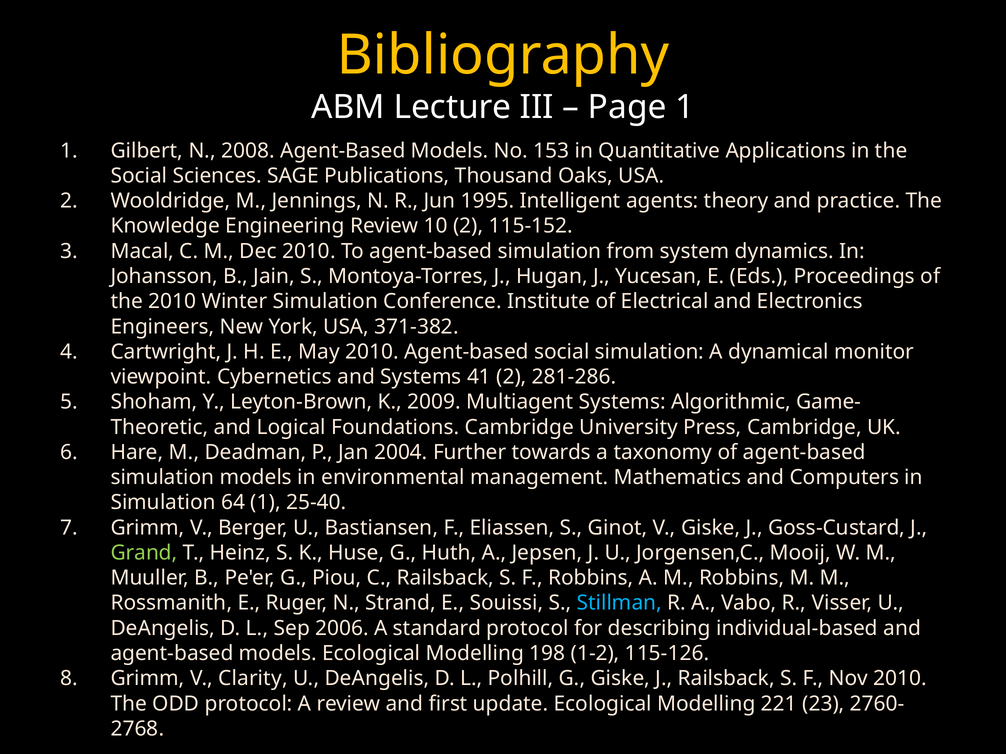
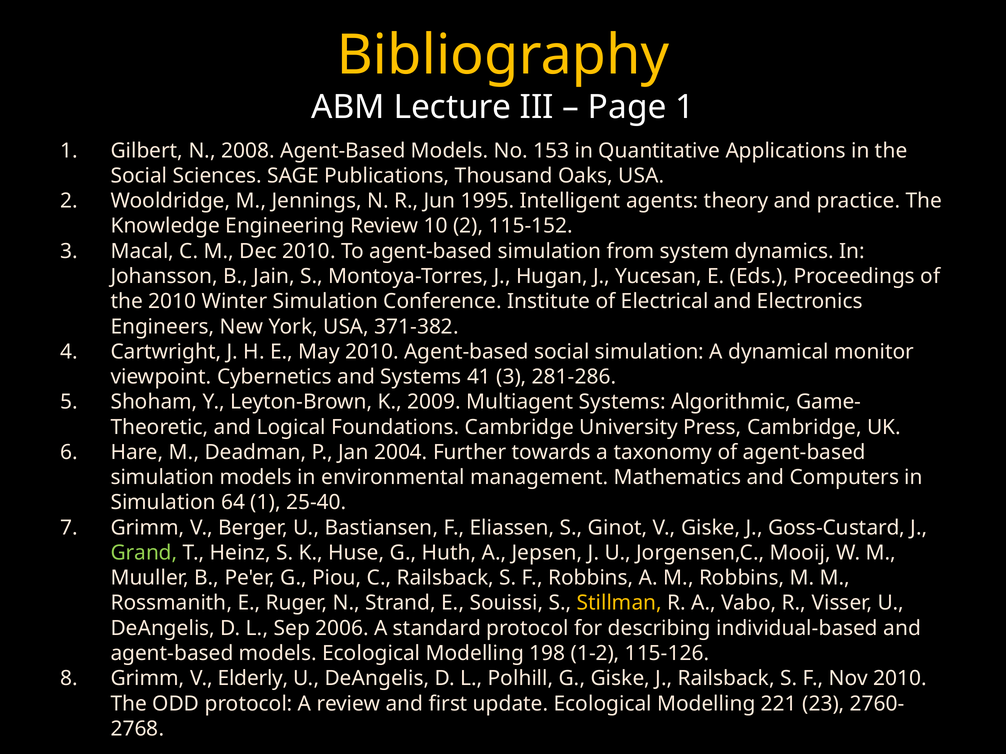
41 2: 2 -> 3 (511, 377)
Stillman colour: light blue -> yellow (619, 603)
Clarity: Clarity -> Elderly (253, 679)
